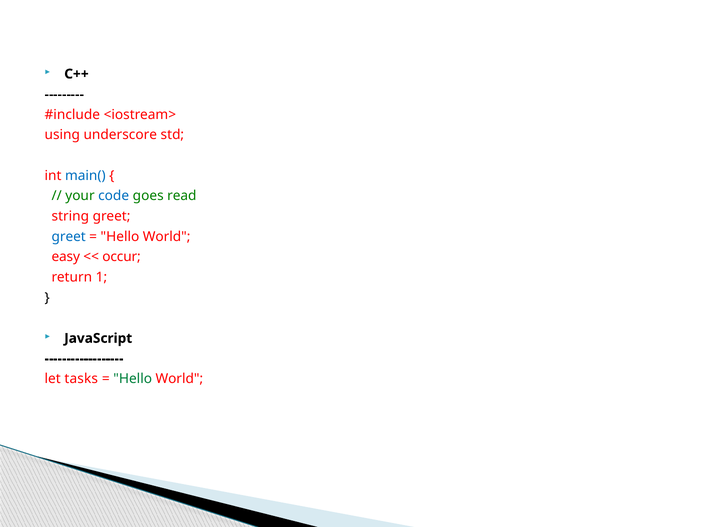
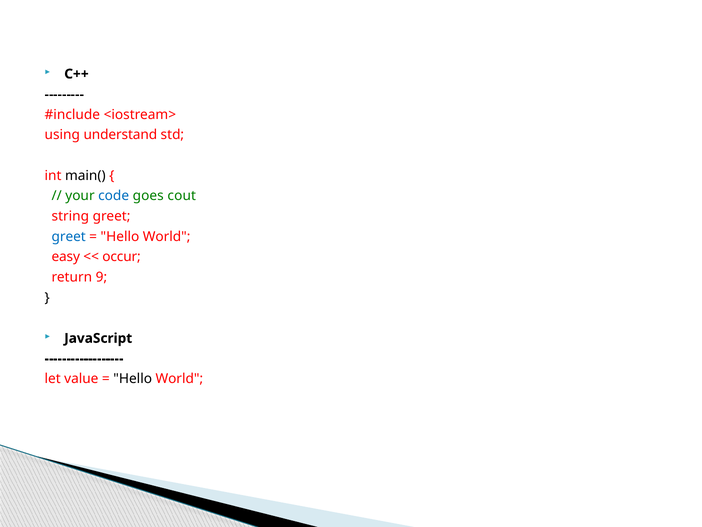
underscore: underscore -> understand (120, 135)
main( colour: blue -> black (85, 175)
read: read -> cout (182, 196)
1: 1 -> 9 (101, 277)
tasks: tasks -> value (81, 379)
Hello colour: green -> black (133, 379)
